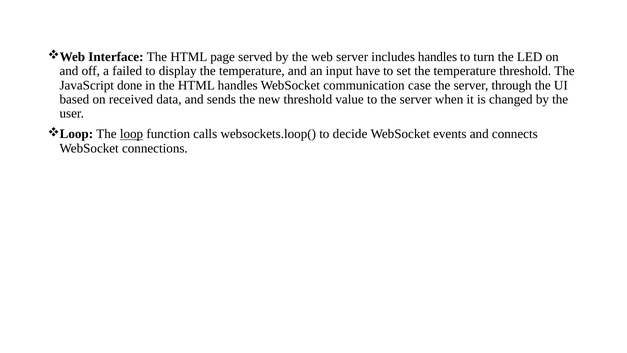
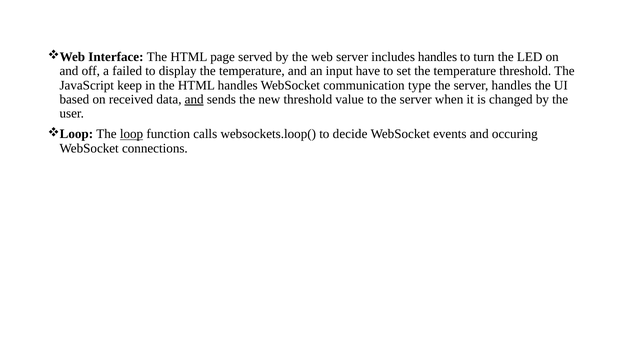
done: done -> keep (130, 85)
case: case -> type (419, 85)
server through: through -> handles (512, 85)
and underline: none -> present (194, 99)
connects: connects -> occuring (515, 134)
